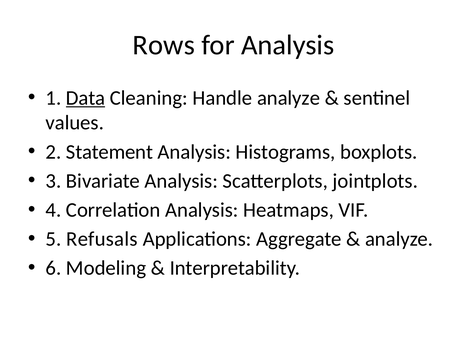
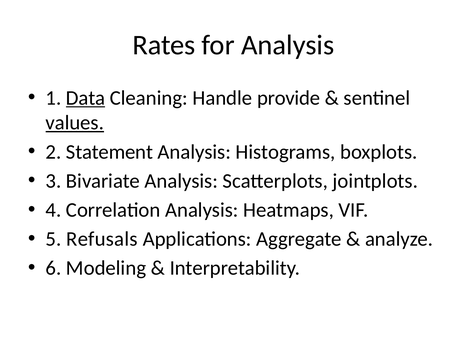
Rows: Rows -> Rates (164, 45)
Handle analyze: analyze -> provide (289, 98)
values underline: none -> present (75, 123)
